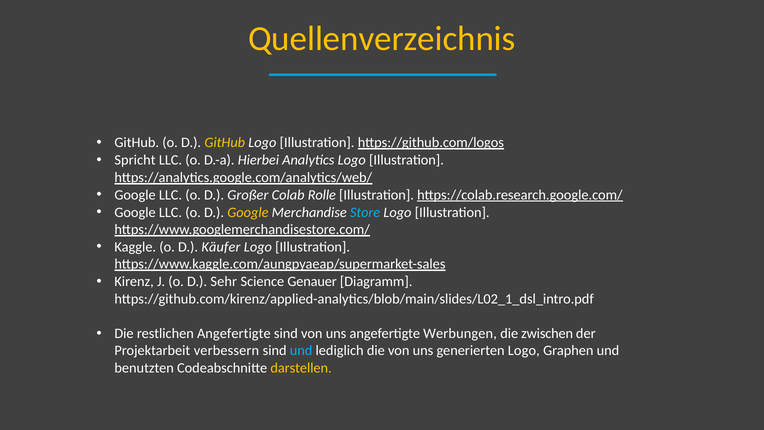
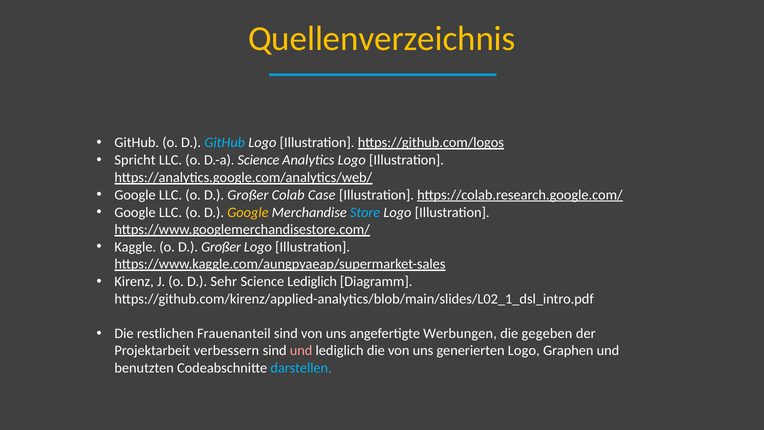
GitHub colour: yellow -> light blue (225, 143)
D.-a Hierbei: Hierbei -> Science (259, 160)
Rolle: Rolle -> Case (322, 195)
Kaggle o D Käufer: Käufer -> Großer (221, 247)
Science Genauer: Genauer -> Lediglich (312, 281)
restlichen Angefertigte: Angefertigte -> Frauenanteil (234, 333)
zwischen: zwischen -> gegeben (547, 333)
und colour: light blue -> pink (301, 351)
darstellen colour: yellow -> light blue (301, 368)
